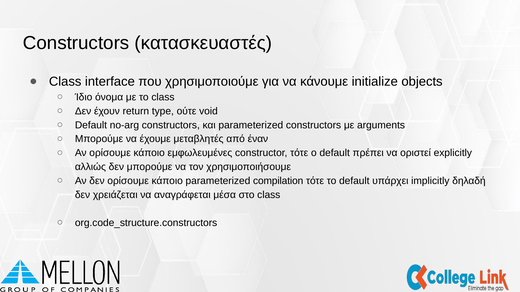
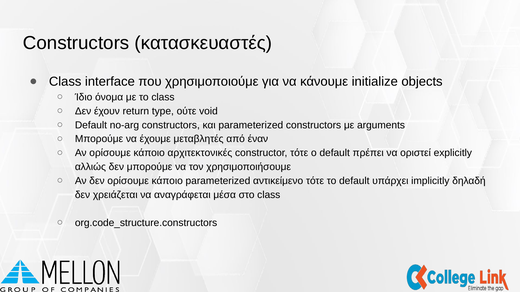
εμφωλευμένες: εμφωλευμένες -> αρχιτεκτονικές (200, 153)
compilation: compilation -> αντικείμενο (278, 181)
